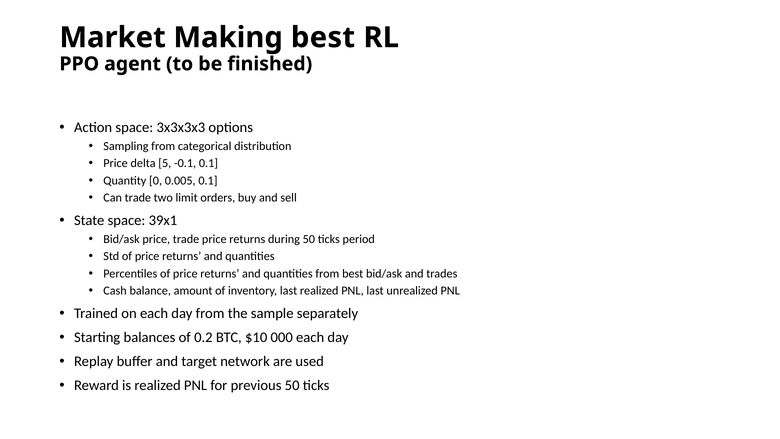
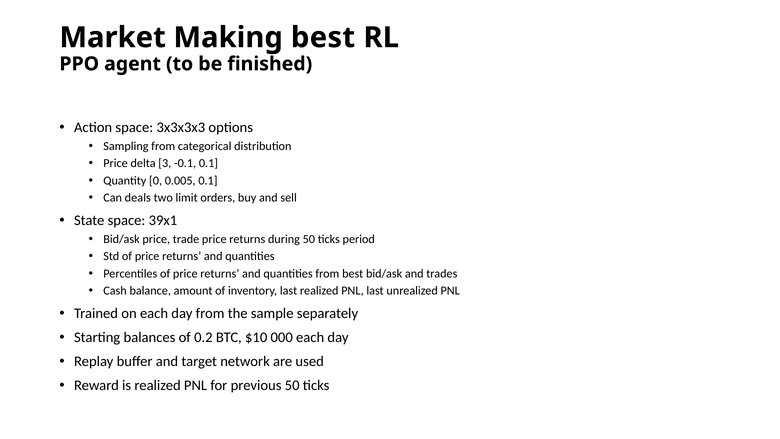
5: 5 -> 3 (165, 163)
Can trade: trade -> deals (138, 198)
